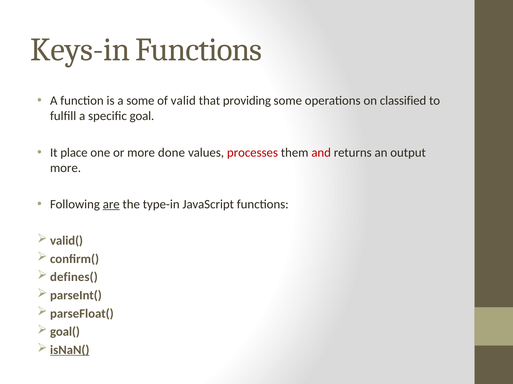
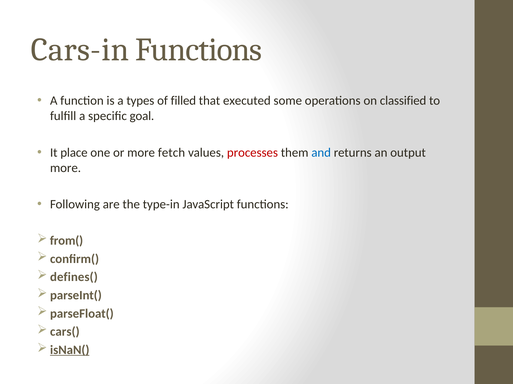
Keys-in: Keys-in -> Cars-in (80, 50)
a some: some -> types (140, 101)
valid: valid -> filled (183, 101)
providing: providing -> executed (247, 101)
done: done -> fetch (171, 153)
and colour: red -> blue (321, 153)
are underline: present -> none (111, 205)
valid(: valid( -> from( (67, 241)
goal(: goal( -> cars( (65, 332)
